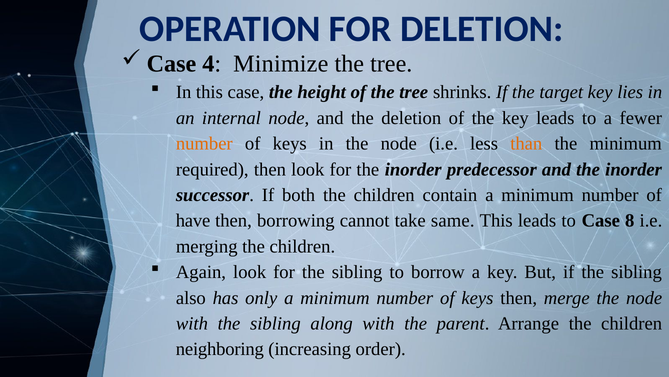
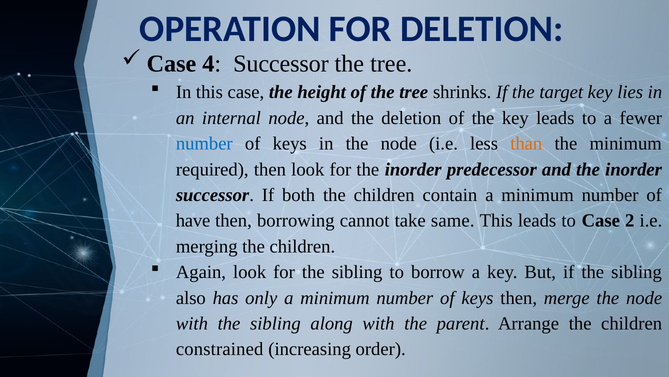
4 Minimize: Minimize -> Successor (281, 64)
number colour: orange -> blue (204, 143)
8: 8 -> 2 (630, 220)
neighboring: neighboring -> constrained (220, 349)
